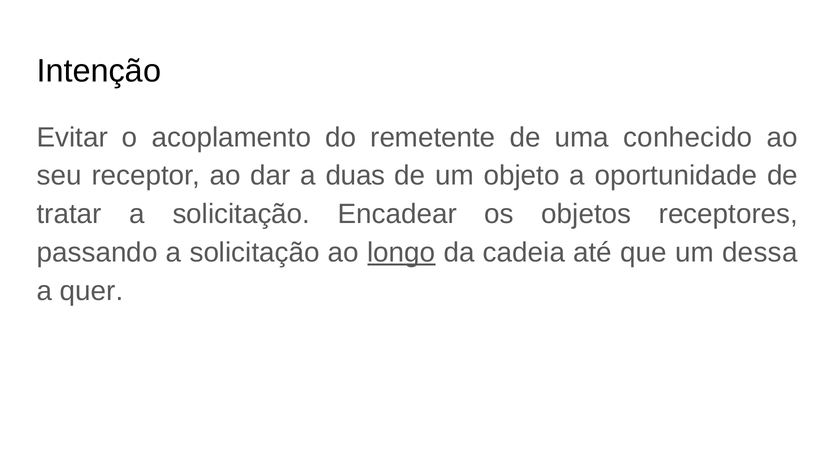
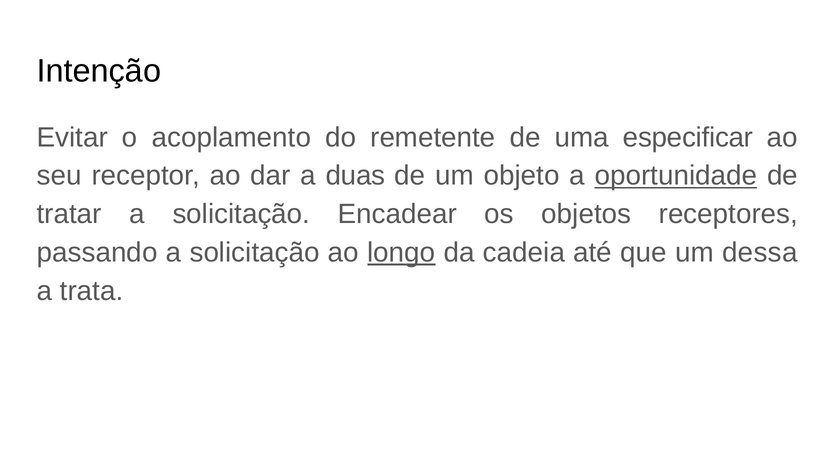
conhecido: conhecido -> especificar (688, 137)
oportunidade underline: none -> present (676, 176)
quer: quer -> trata (92, 291)
